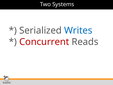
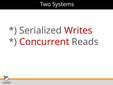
Writes colour: blue -> red (78, 30)
